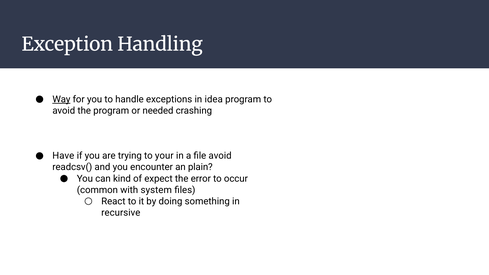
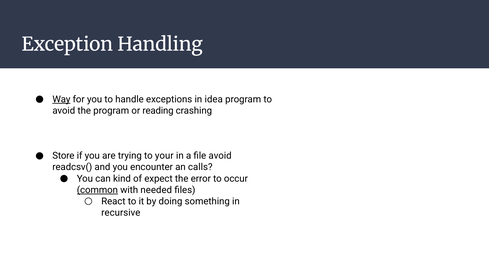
needed: needed -> reading (158, 111)
Have: Have -> Store (63, 156)
plain: plain -> calls (200, 167)
common underline: none -> present (97, 190)
system: system -> needed (156, 190)
